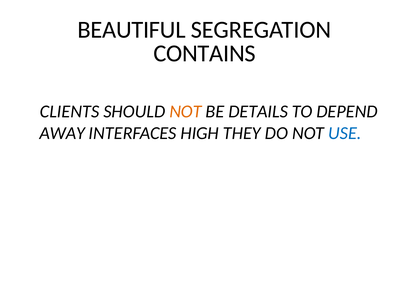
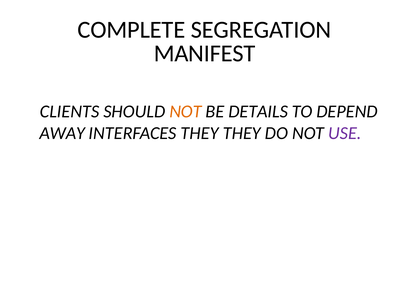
BEAUTIFUL: BEAUTIFUL -> COMPLETE (131, 30)
CONTAINS: CONTAINS -> MANIFEST (205, 53)
INTERFACES HIGH: HIGH -> THEY (200, 133)
USE colour: blue -> purple (345, 133)
